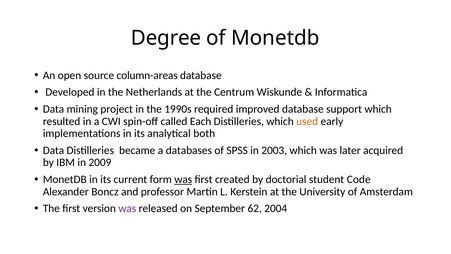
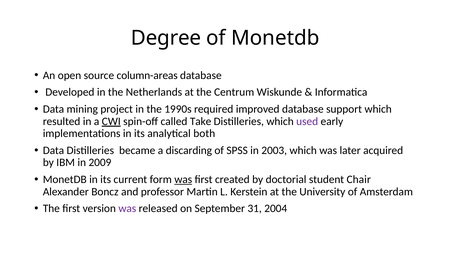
CWI underline: none -> present (111, 121)
Each: Each -> Take (201, 121)
used colour: orange -> purple (307, 121)
databases: databases -> discarding (189, 150)
Code: Code -> Chair (359, 179)
62: 62 -> 31 (255, 208)
